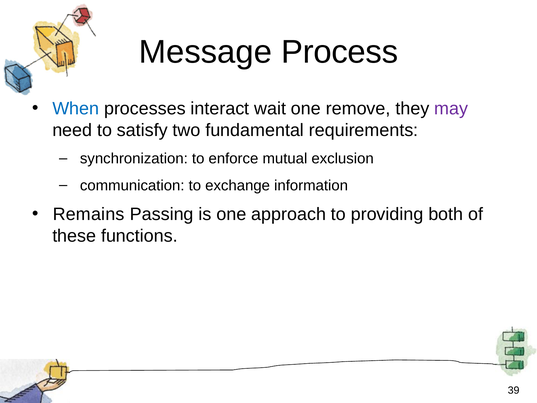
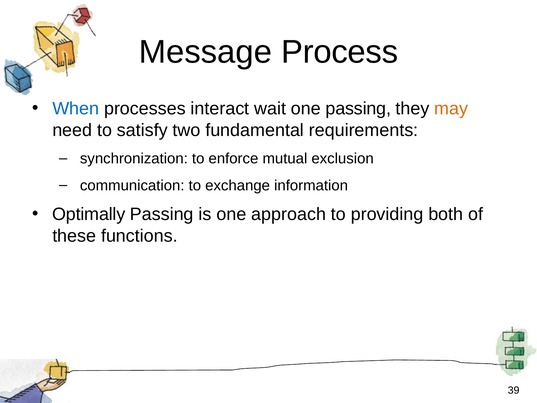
one remove: remove -> passing (358, 109)
may colour: purple -> orange (451, 109)
Remains: Remains -> Optimally (89, 214)
